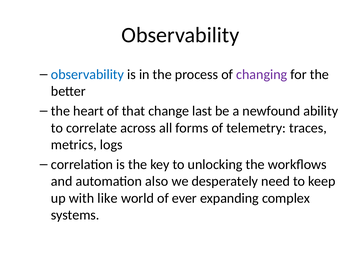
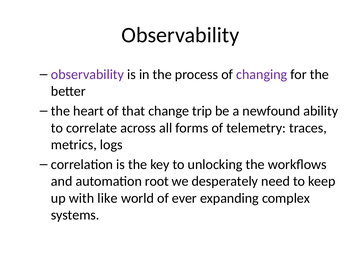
observability colour: blue -> purple (87, 74)
last: last -> trip (202, 111)
also: also -> root (157, 181)
